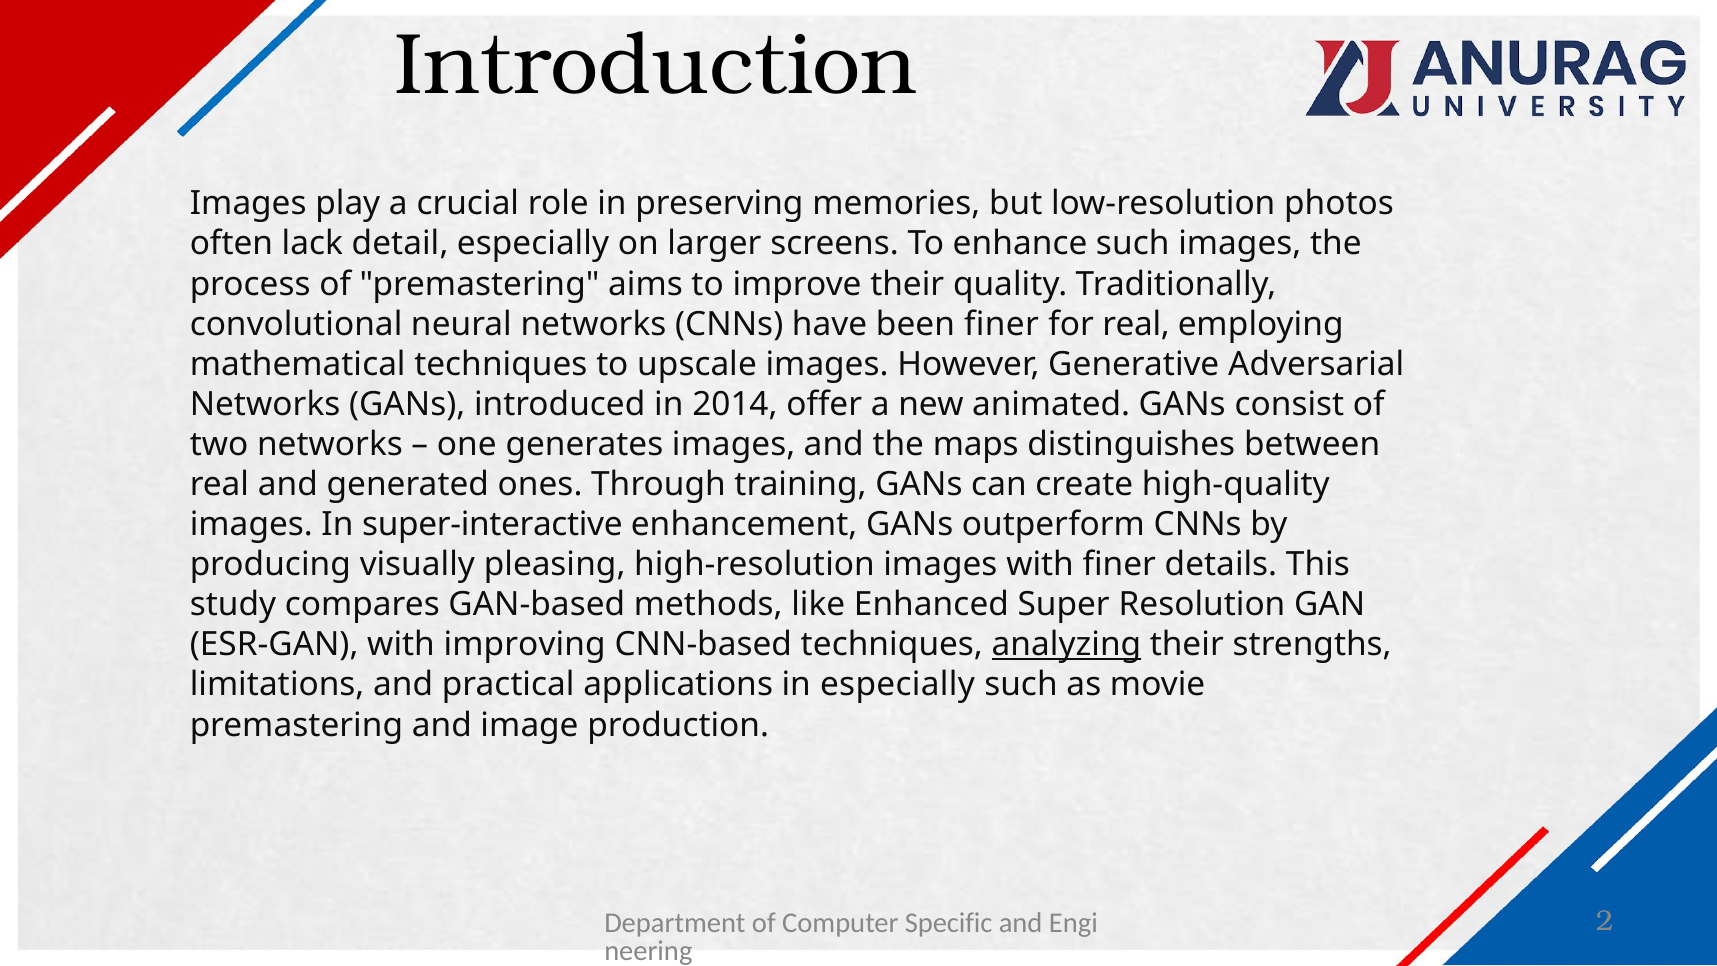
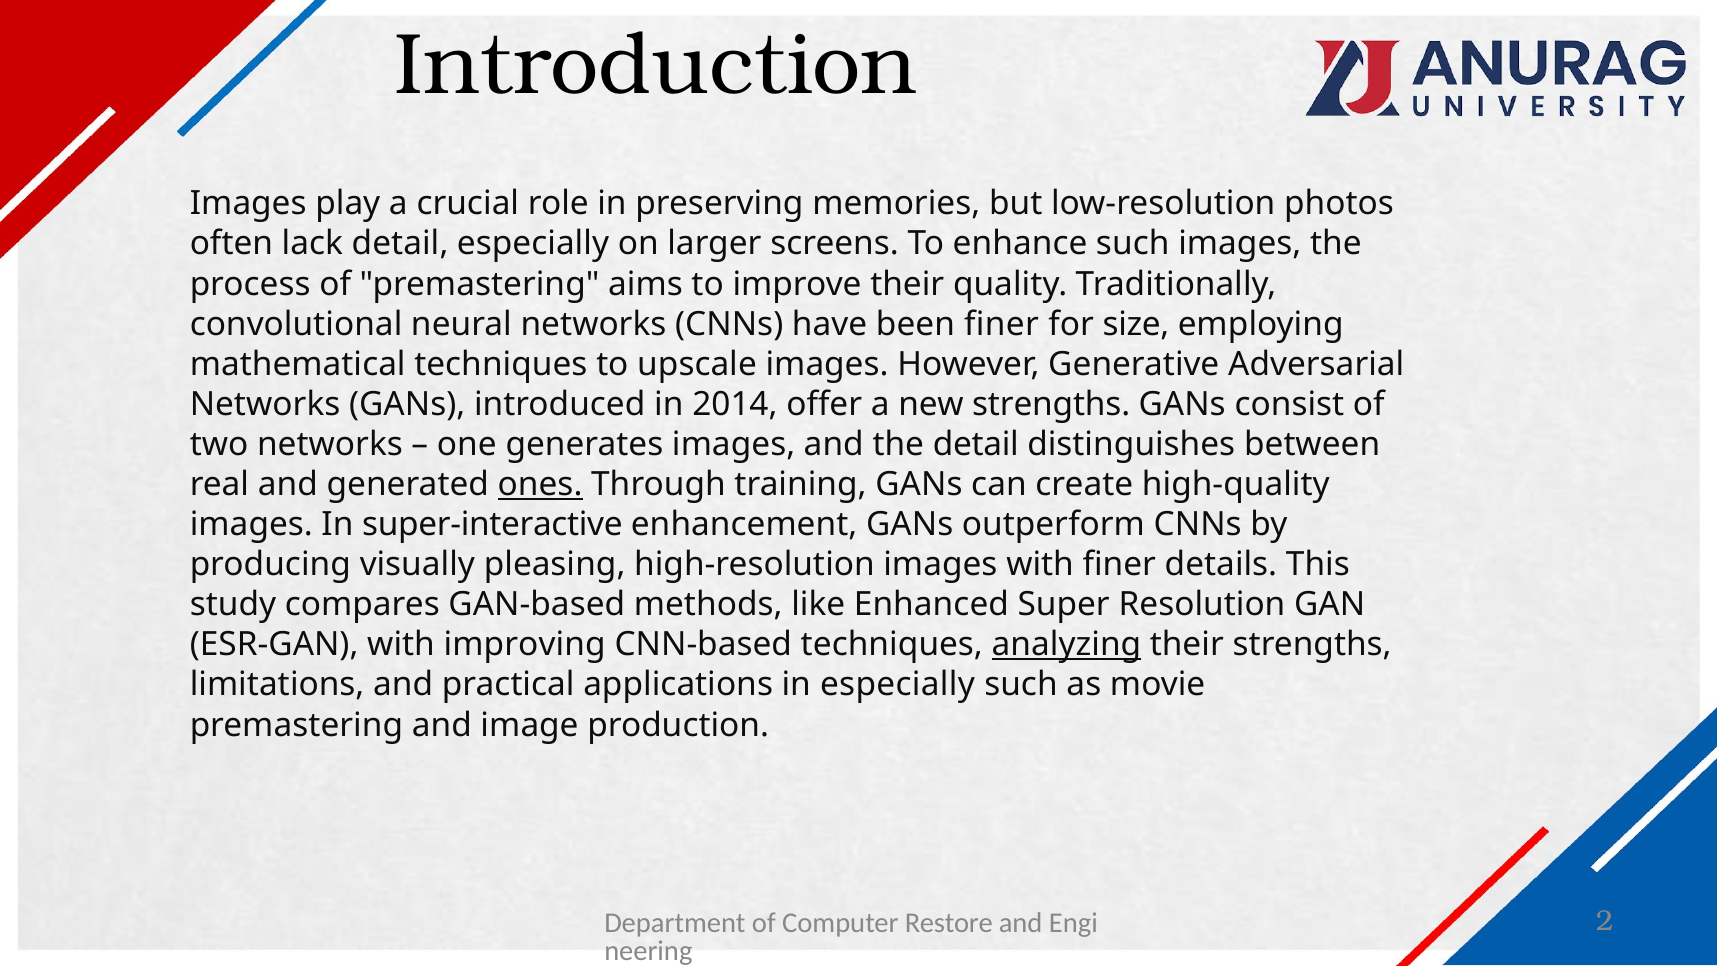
for real: real -> size (1136, 324)
new animated: animated -> strengths (1051, 404)
the maps: maps -> detail (976, 444)
ones underline: none -> present (540, 484)
Specific: Specific -> Restore (949, 923)
